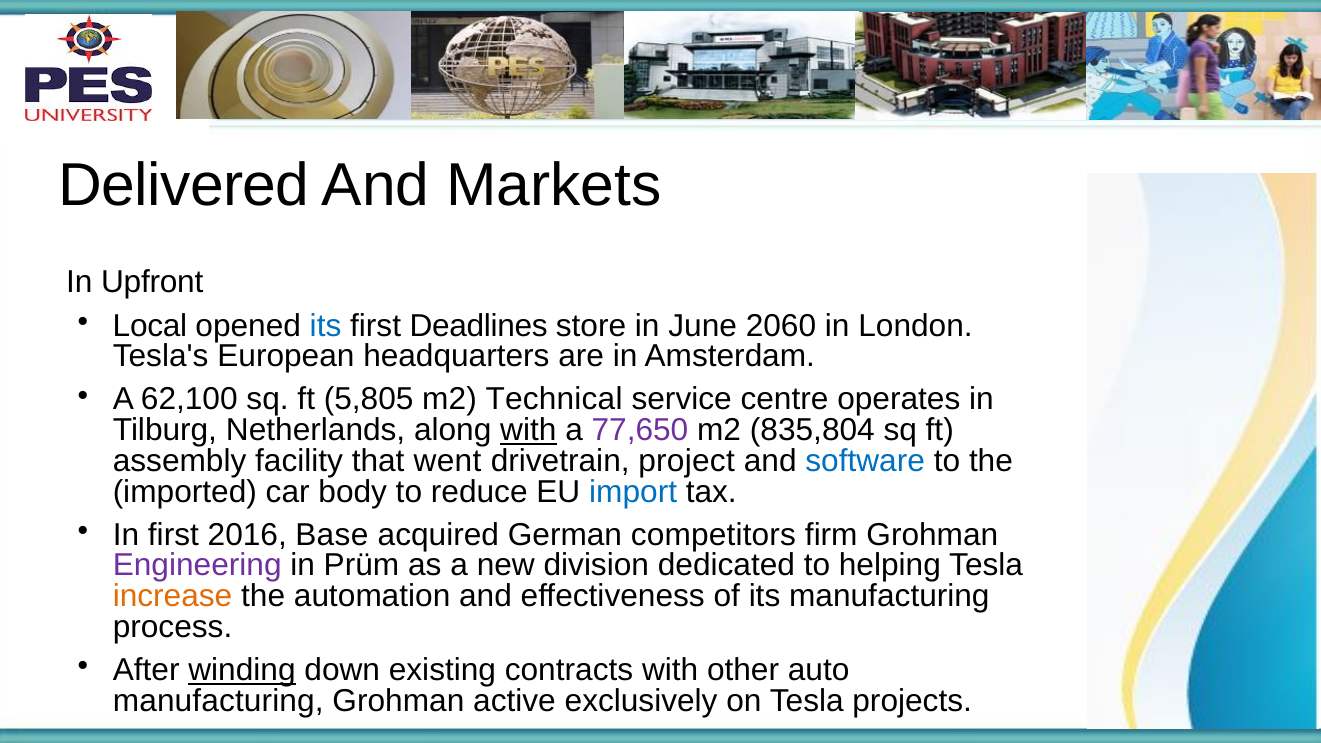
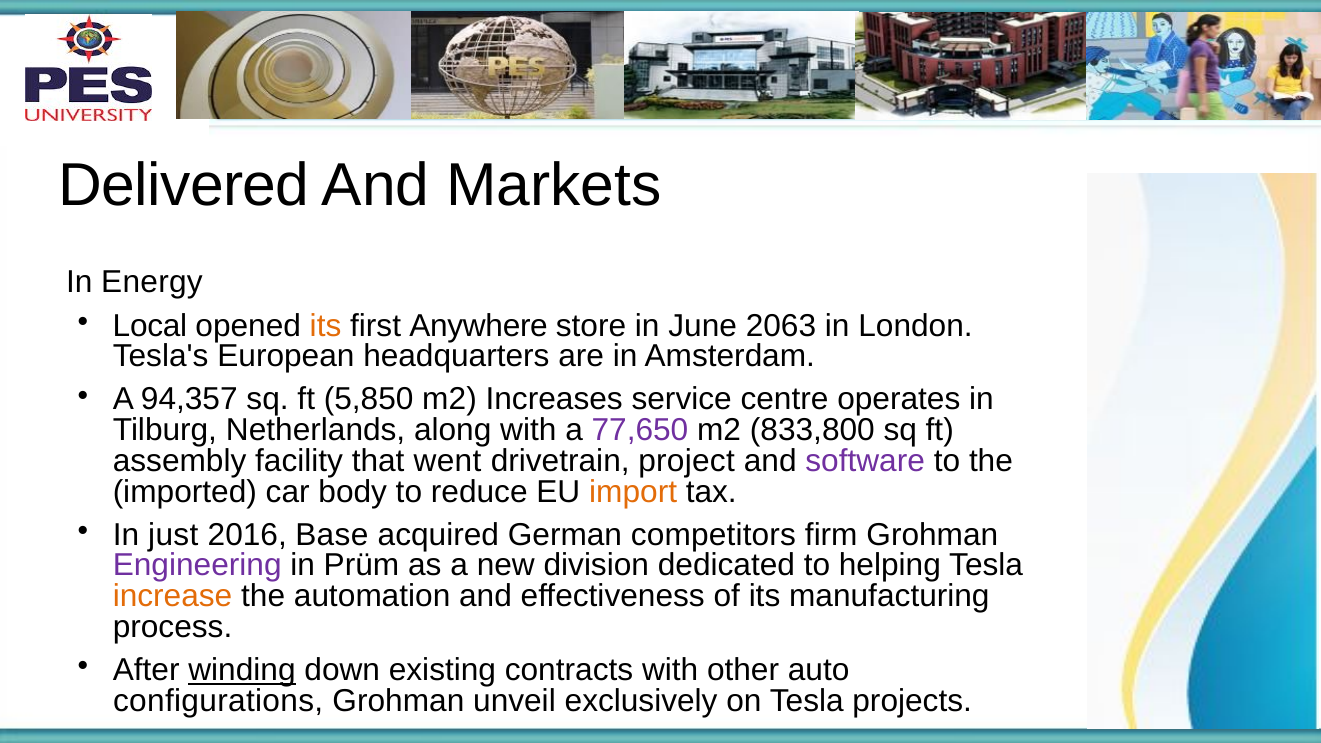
Upfront: Upfront -> Energy (152, 283)
its colour: blue -> orange (326, 326)
Deadlines: Deadlines -> Anywhere (479, 326)
2060: 2060 -> 2063 (781, 326)
62,100: 62,100 -> 94,357 (189, 399)
5,805: 5,805 -> 5,850 (369, 399)
Technical: Technical -> Increases (554, 399)
with underline: present -> none (528, 430)
835,804: 835,804 -> 833,800 (812, 430)
software colour: blue -> purple (865, 461)
import colour: blue -> orange (633, 492)
In first: first -> just (173, 535)
manufacturing: manufacturing -> configurations (218, 701)
active: active -> unveil (514, 701)
